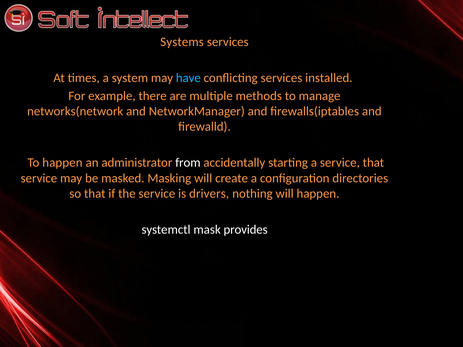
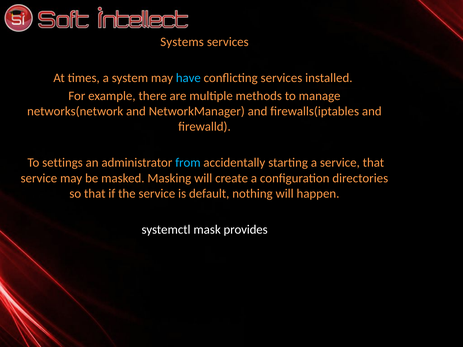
To happen: happen -> settings (62, 163)
from colour: white -> light blue (188, 163)
drivers: drivers -> default (209, 194)
